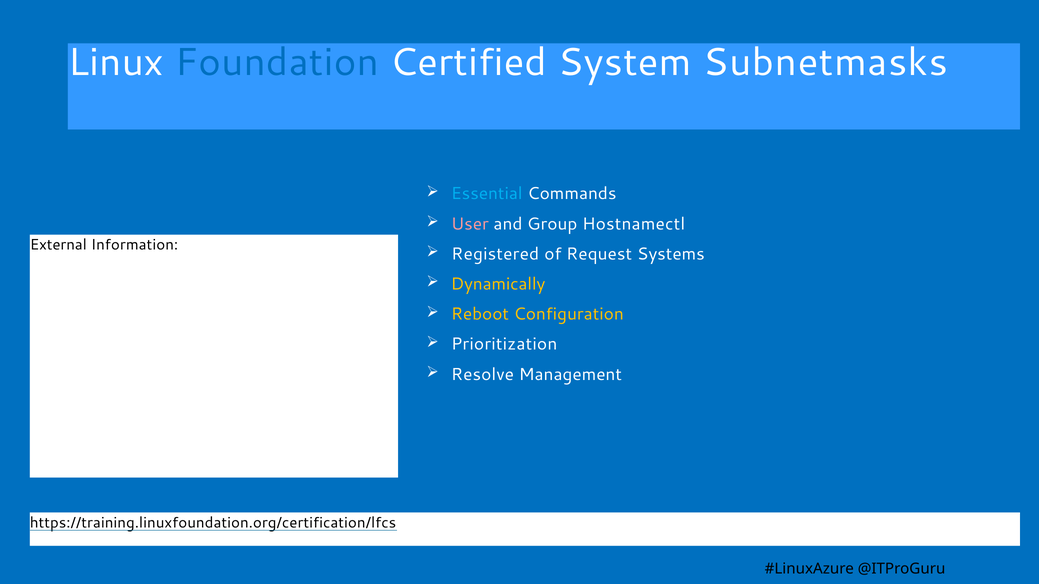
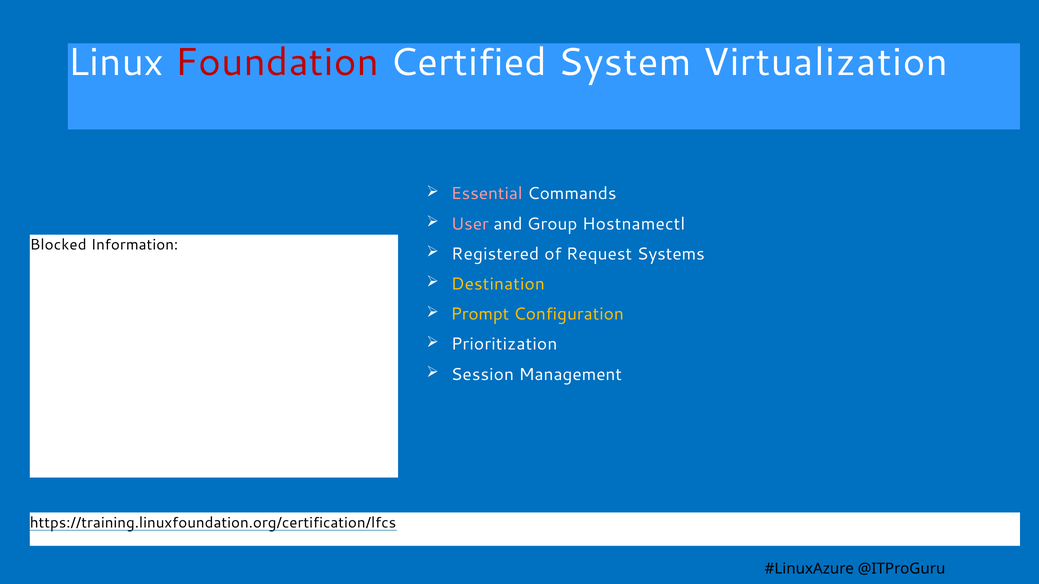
Foundation colour: blue -> red (277, 62)
Subnetmasks: Subnetmasks -> Virtualization (825, 62)
Essential colour: light blue -> pink (487, 194)
External: External -> Blocked (58, 245)
Dynamically: Dynamically -> Destination (498, 284)
Reboot: Reboot -> Prompt (480, 314)
Resolve: Resolve -> Session (482, 375)
